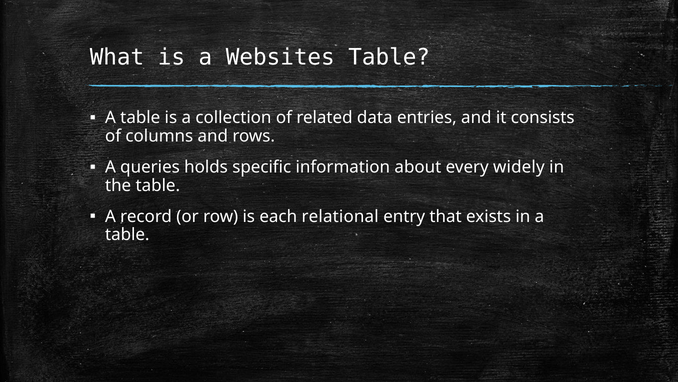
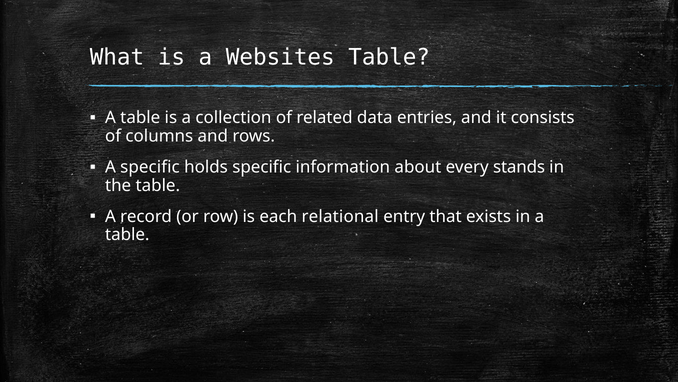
A queries: queries -> specific (150, 167)
widely: widely -> stands (519, 167)
